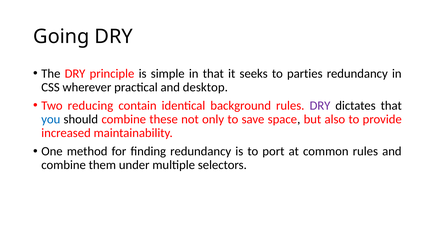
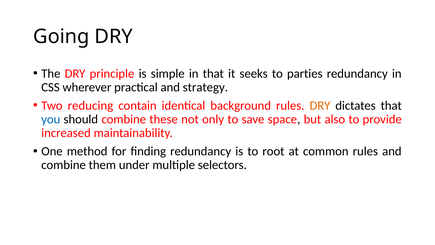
desktop: desktop -> strategy (205, 87)
DRY colour: purple -> orange (320, 105)
port: port -> root (273, 151)
